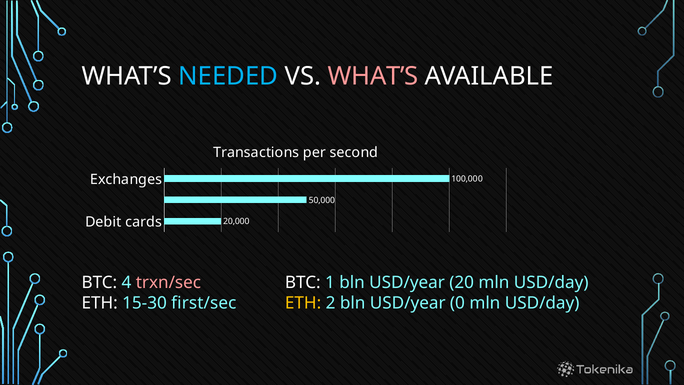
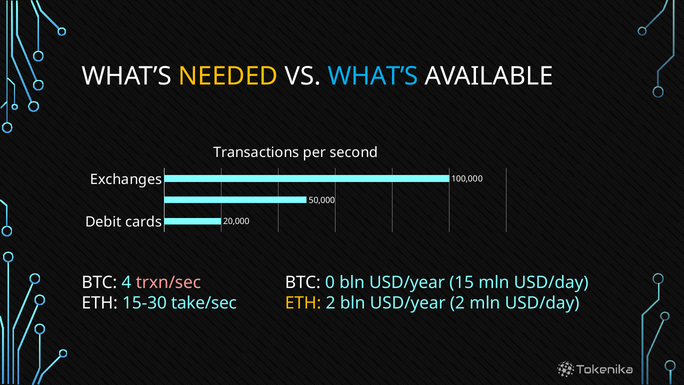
NEEDED colour: light blue -> yellow (228, 76)
WHAT’S colour: pink -> light blue (373, 76)
1: 1 -> 0 (330, 282)
20: 20 -> 15 (462, 282)
first/sec: first/sec -> take/sec (204, 303)
USD/year 0: 0 -> 2 (457, 303)
